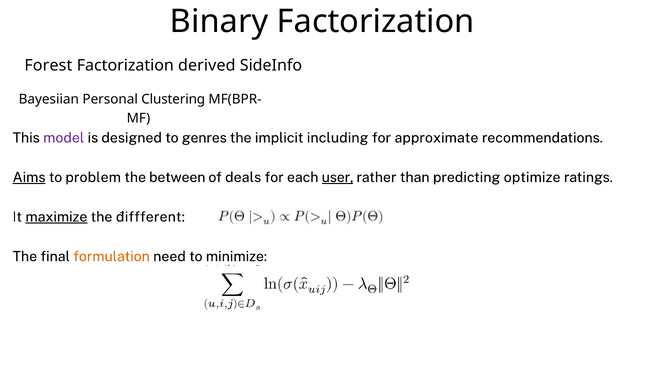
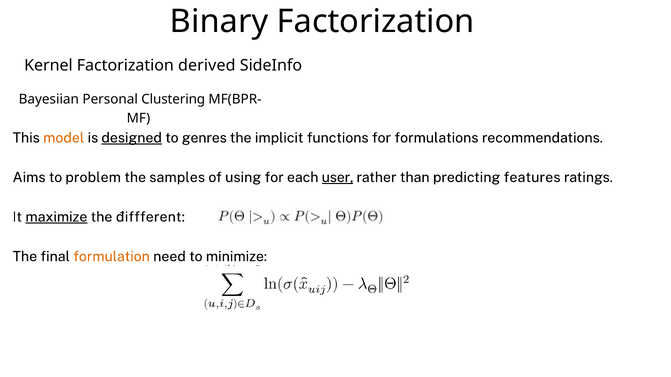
Forest: Forest -> Kernel (48, 66)
model colour: purple -> orange (64, 138)
designed underline: none -> present (132, 138)
including: including -> functions (338, 138)
approximate: approximate -> formulations (436, 138)
Aims underline: present -> none (29, 178)
between: between -> samples (177, 178)
deals: deals -> using (243, 178)
optimize: optimize -> features (532, 178)
